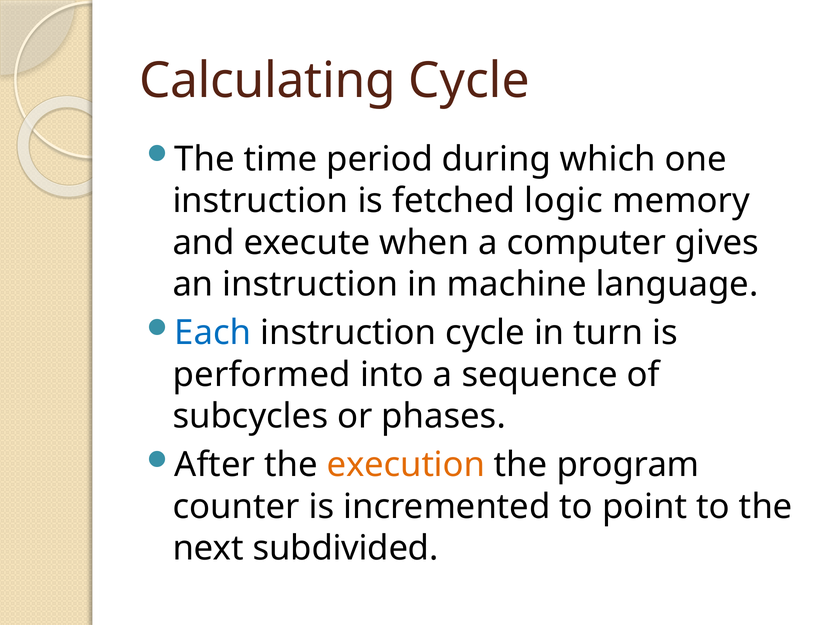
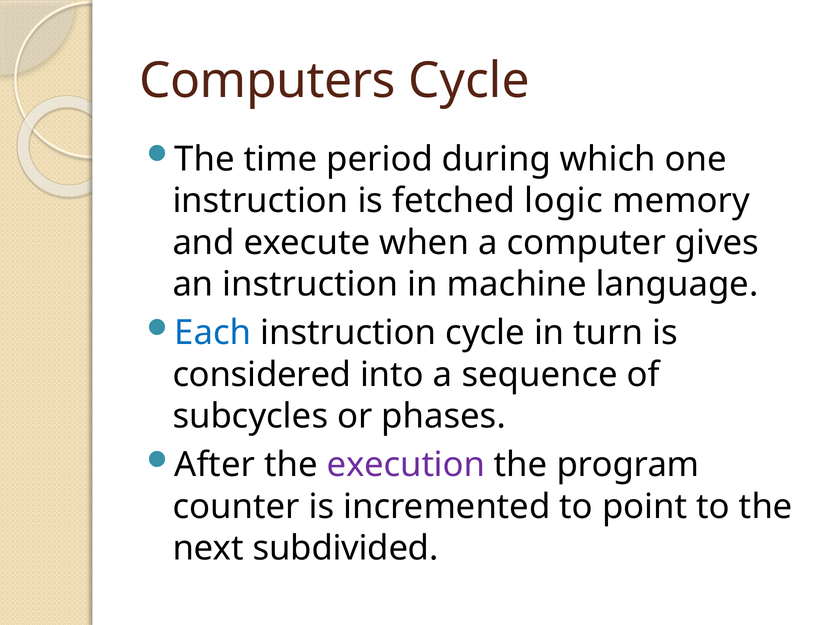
Calculating: Calculating -> Computers (267, 81)
performed: performed -> considered (262, 375)
execution colour: orange -> purple (406, 465)
